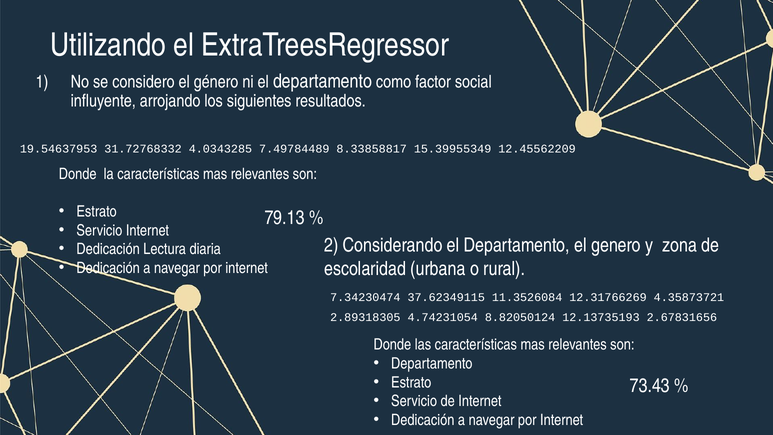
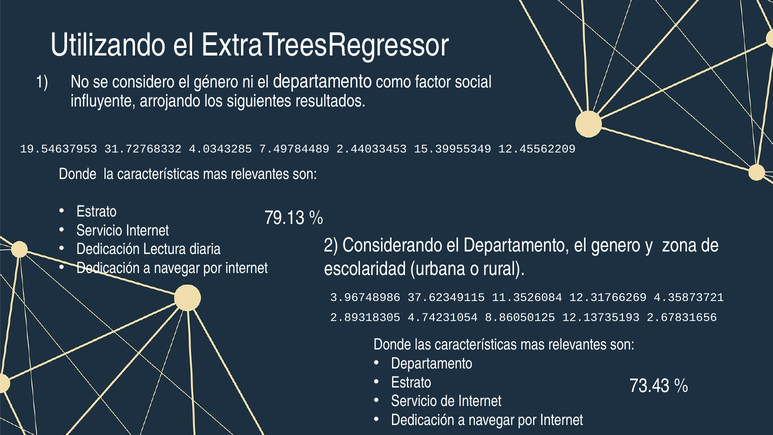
8.33858817: 8.33858817 -> 2.44033453 (372, 149)
7.34230474: 7.34230474 -> 3.96748986 (365, 297)
8.82050124: 8.82050124 -> 8.86050125 (520, 317)
